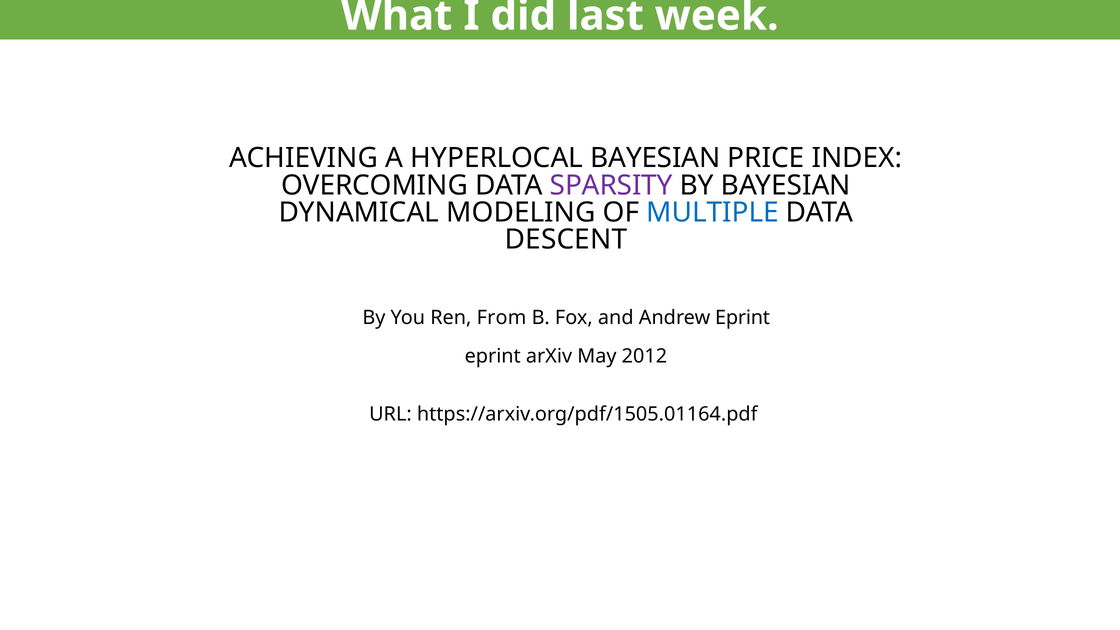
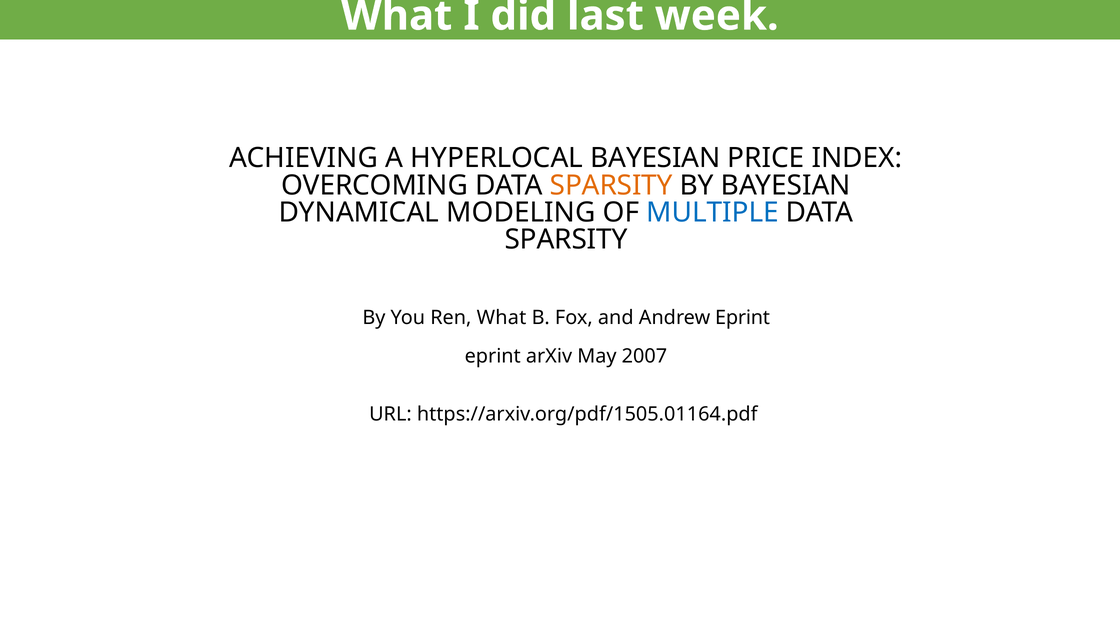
SPARSITY colour: purple -> orange (611, 185)
DESCENT: DESCENT -> SPARSITY (566, 240)
Ren From: From -> What (502, 318)
2012: 2012 -> 2007 (644, 356)
